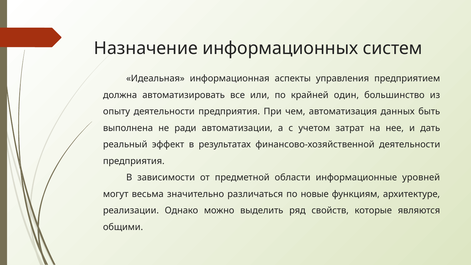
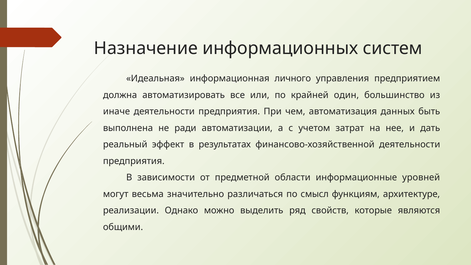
аспекты: аспекты -> личного (293, 79)
опыту: опыту -> иначе (117, 112)
новые: новые -> смысл (315, 194)
